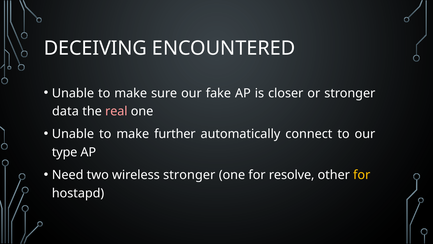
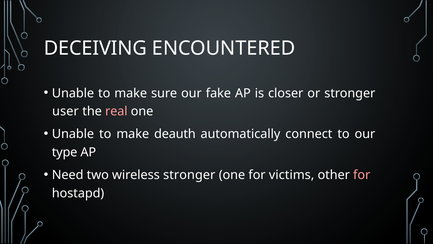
data: data -> user (65, 111)
further: further -> deauth (175, 134)
resolve: resolve -> victims (292, 175)
for colour: yellow -> pink (362, 175)
